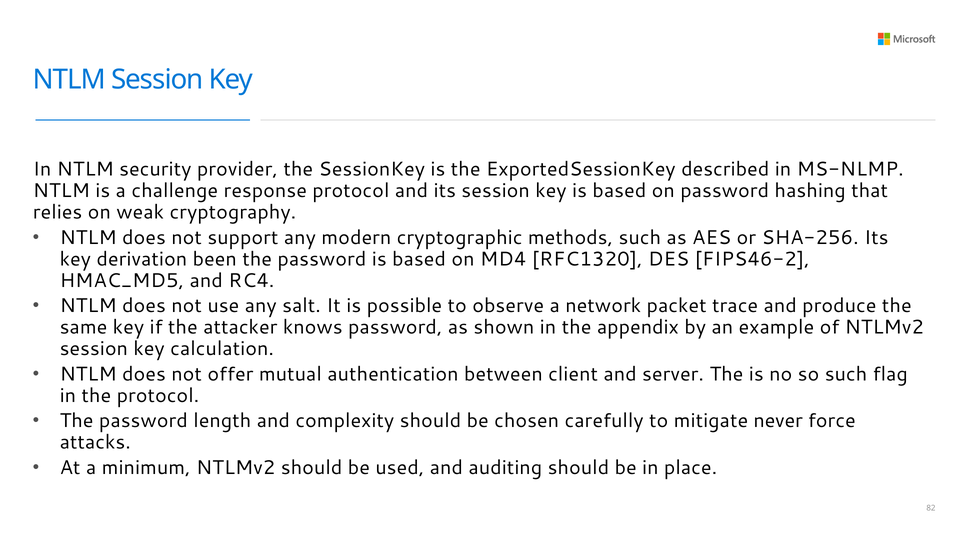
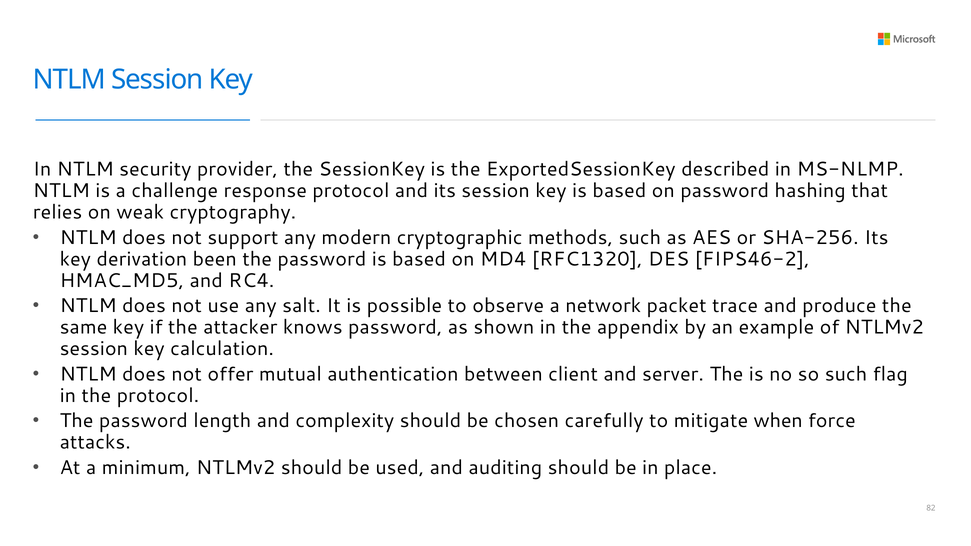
never: never -> when (778, 421)
